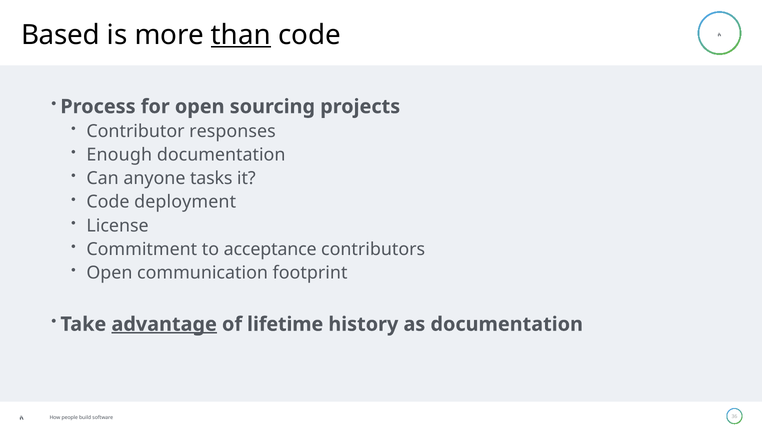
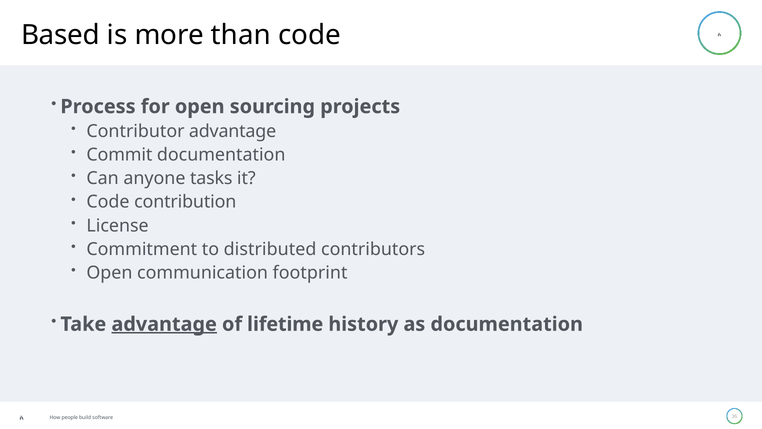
than underline: present -> none (241, 35)
Contributor responses: responses -> advantage (233, 131)
Enough: Enough -> Commit (119, 155)
deployment: deployment -> contribution (185, 202)
acceptance: acceptance -> distributed (270, 249)
